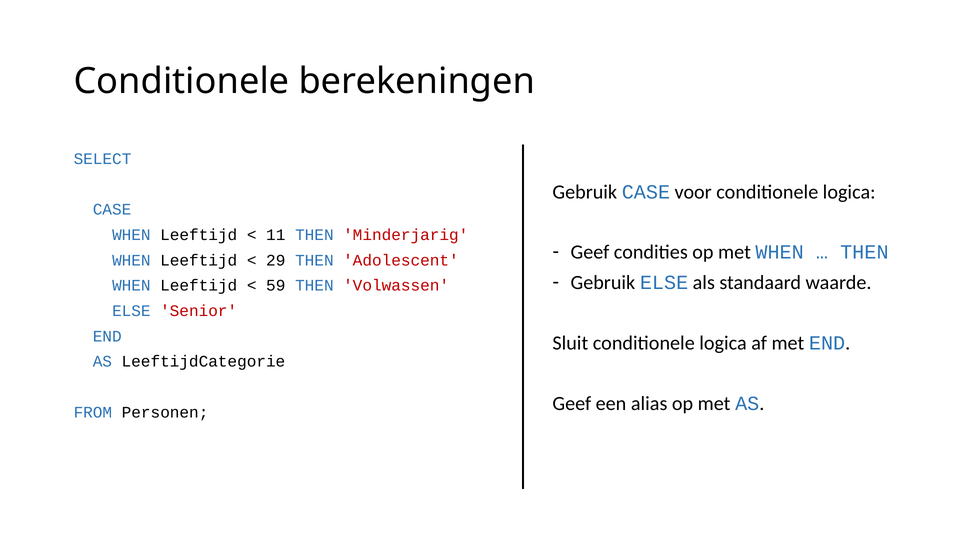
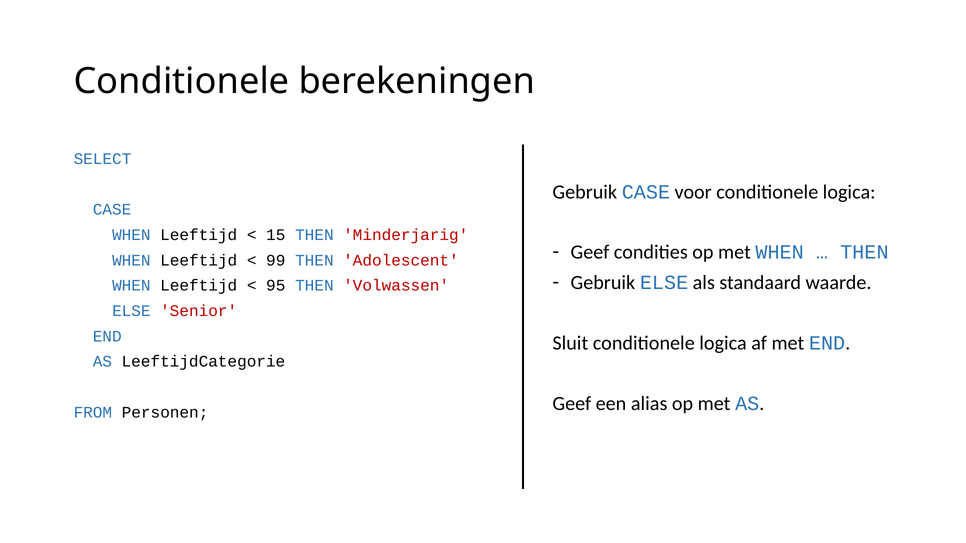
11: 11 -> 15 (276, 235)
29: 29 -> 99 (276, 260)
59: 59 -> 95 (276, 286)
